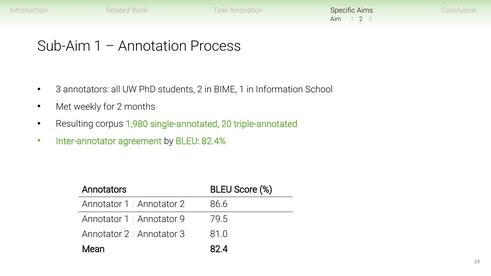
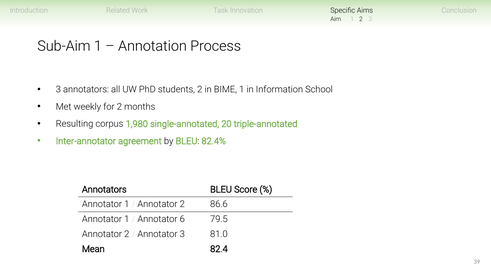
9: 9 -> 6 (182, 219)
